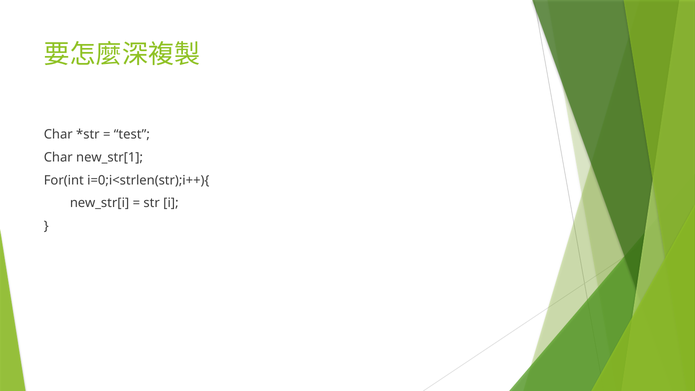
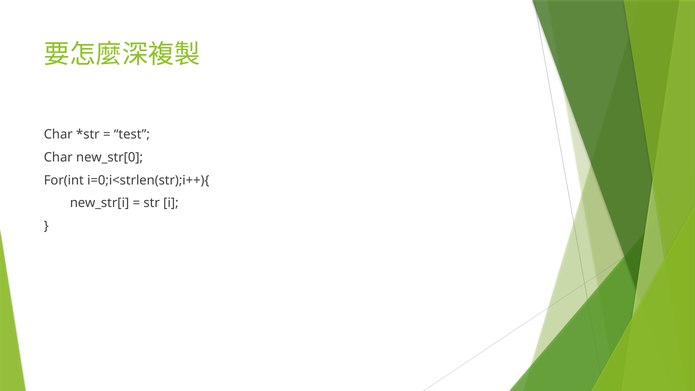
new_str[1: new_str[1 -> new_str[0 (110, 157)
